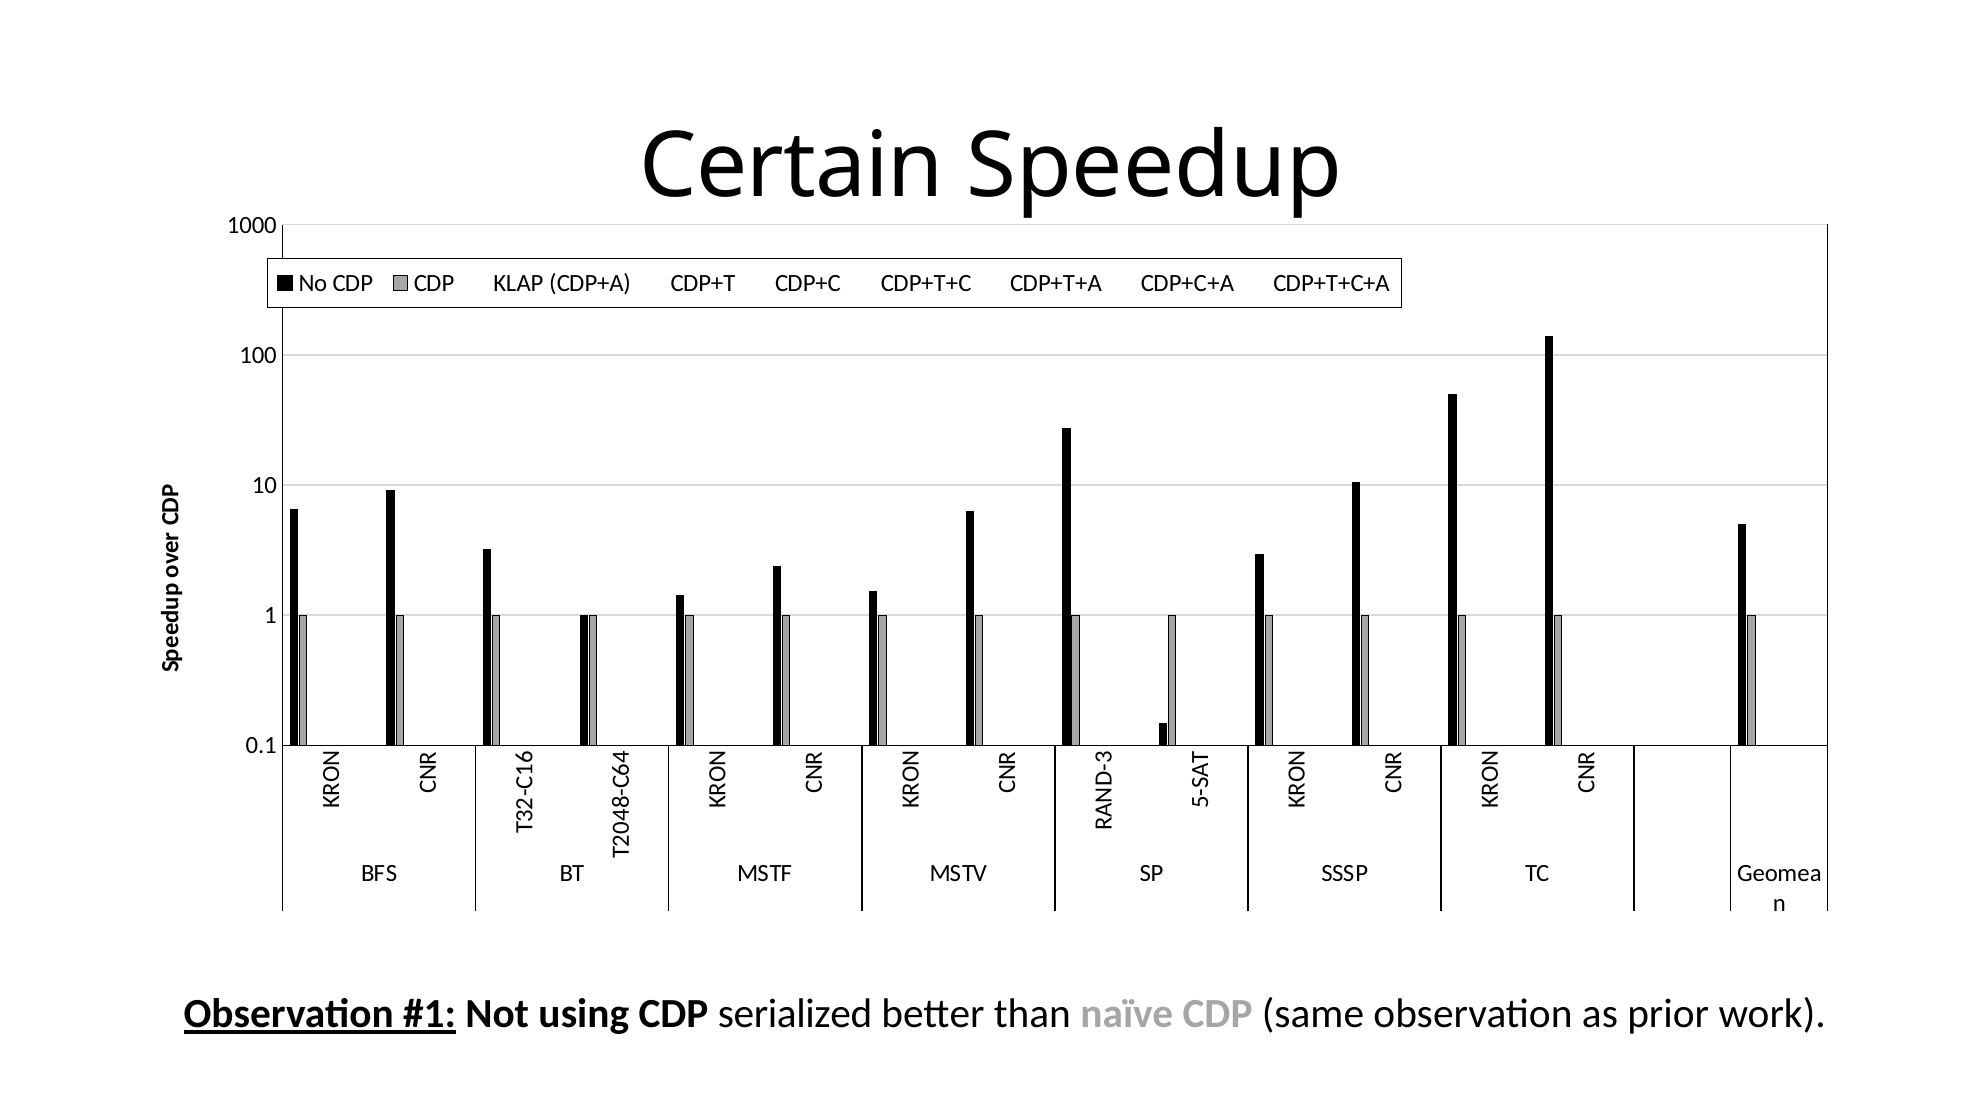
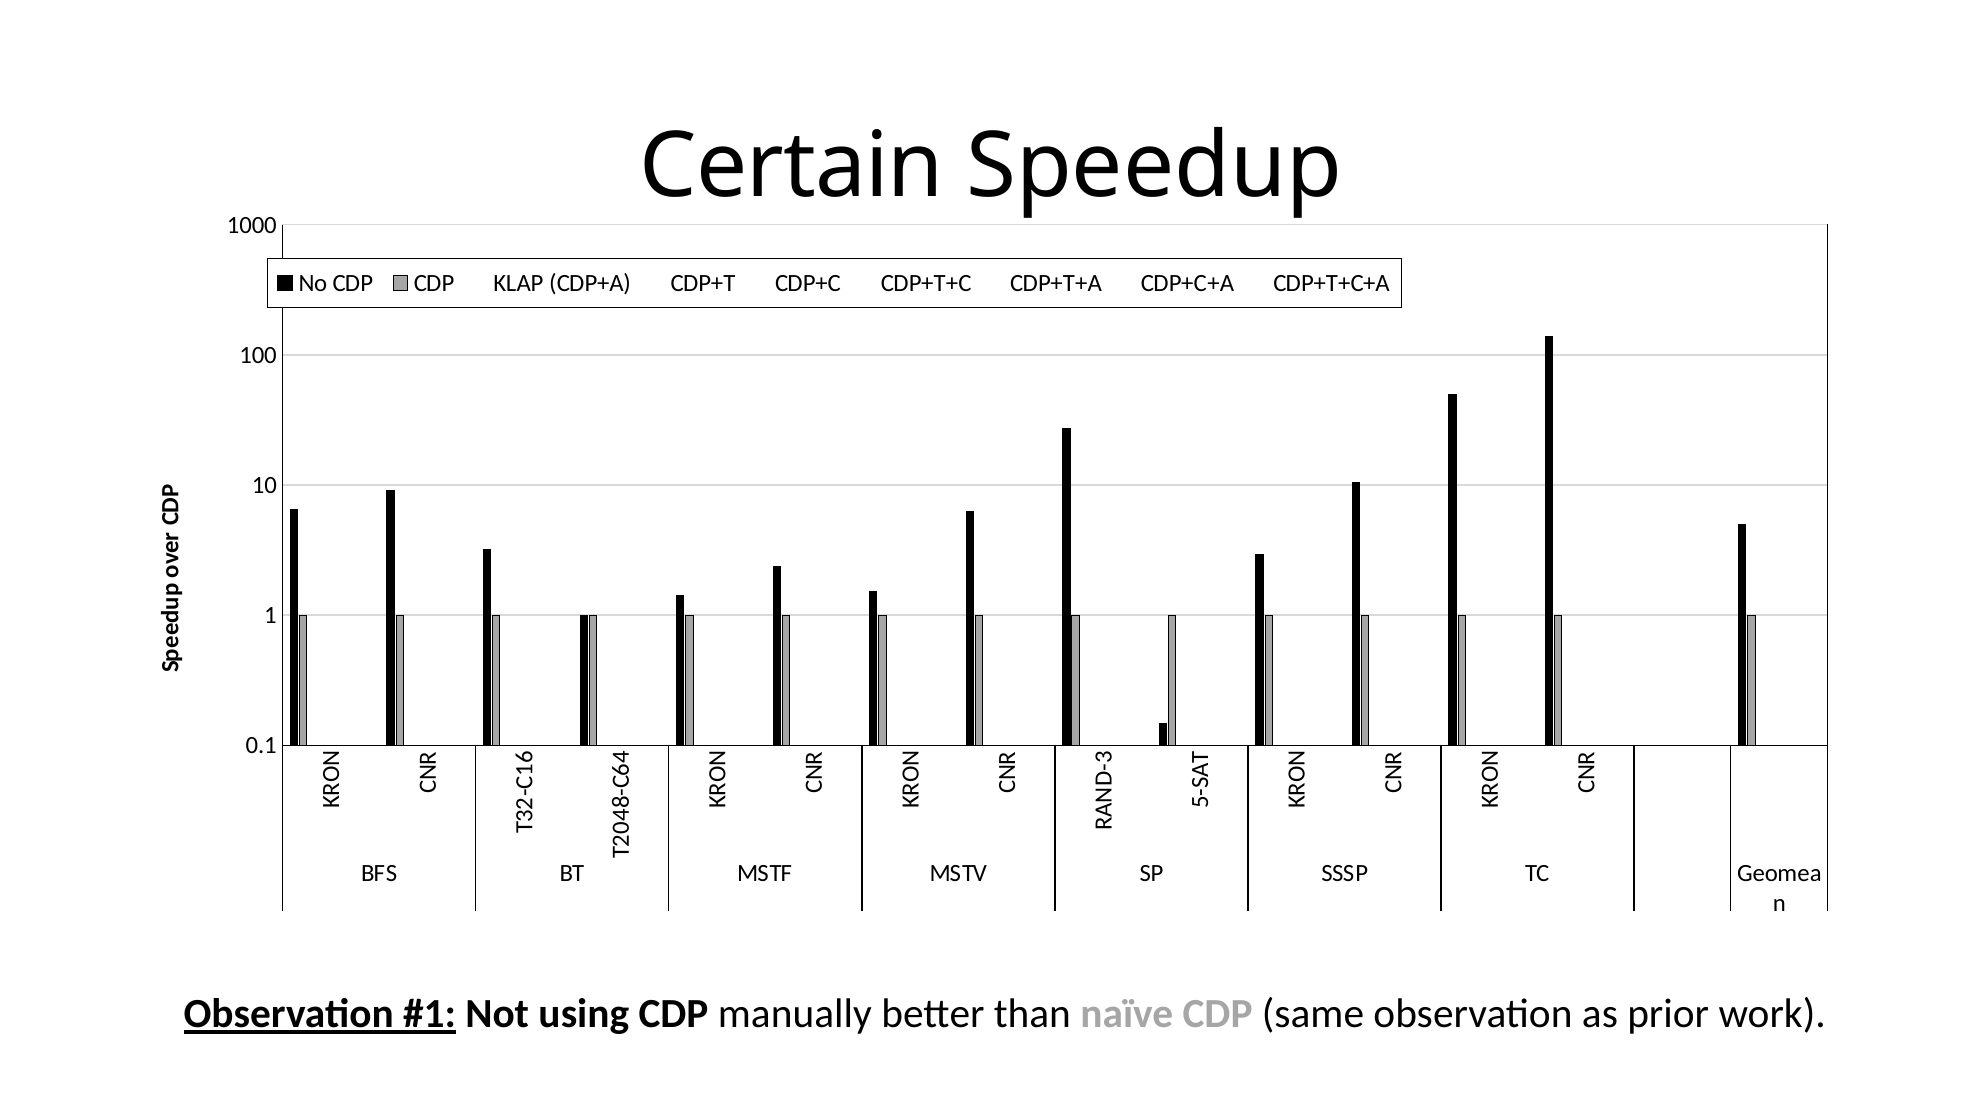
serialized: serialized -> manually (795, 1014)
